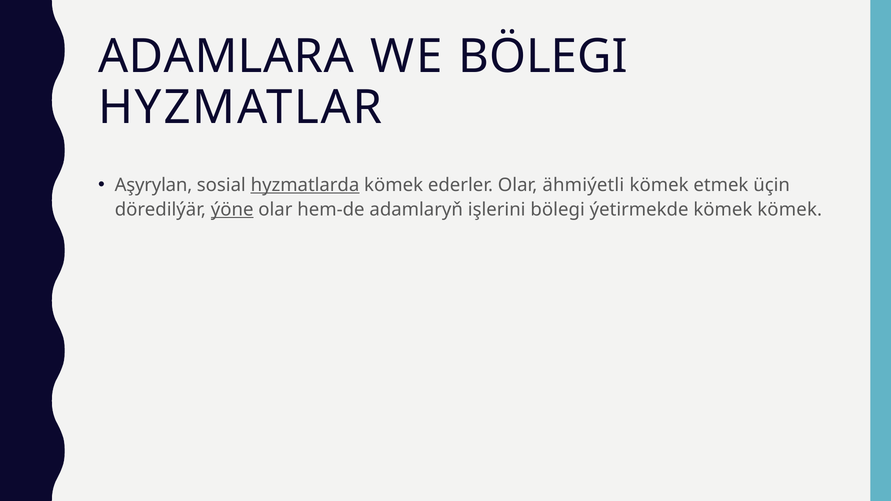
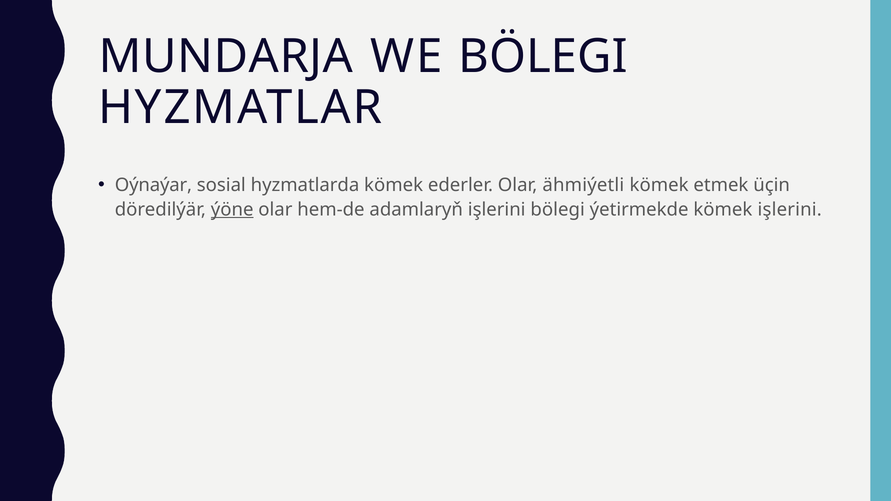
ADAMLARA: ADAMLARA -> MUNDARJA (226, 57)
Aşyrylan: Aşyrylan -> Oýnaýar (153, 185)
hyzmatlarda underline: present -> none (305, 185)
kömek kömek: kömek -> işlerini (790, 210)
